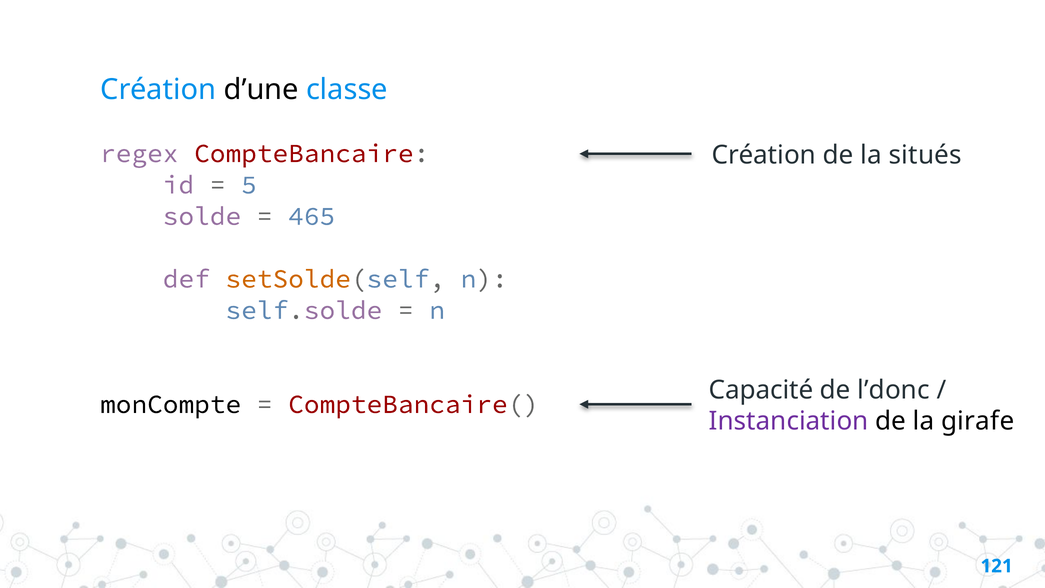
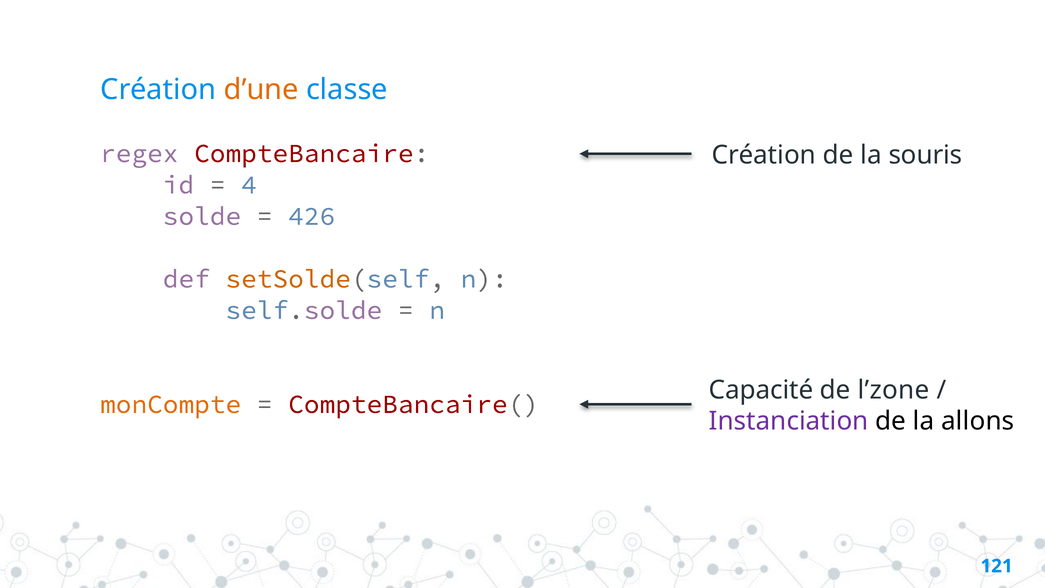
d’une colour: black -> orange (261, 90)
situés: situés -> souris (925, 155)
5: 5 -> 4 (249, 185)
465: 465 -> 426 (312, 216)
l’donc: l’donc -> l’zone (893, 390)
monCompte colour: black -> orange (171, 404)
girafe: girafe -> allons (978, 421)
